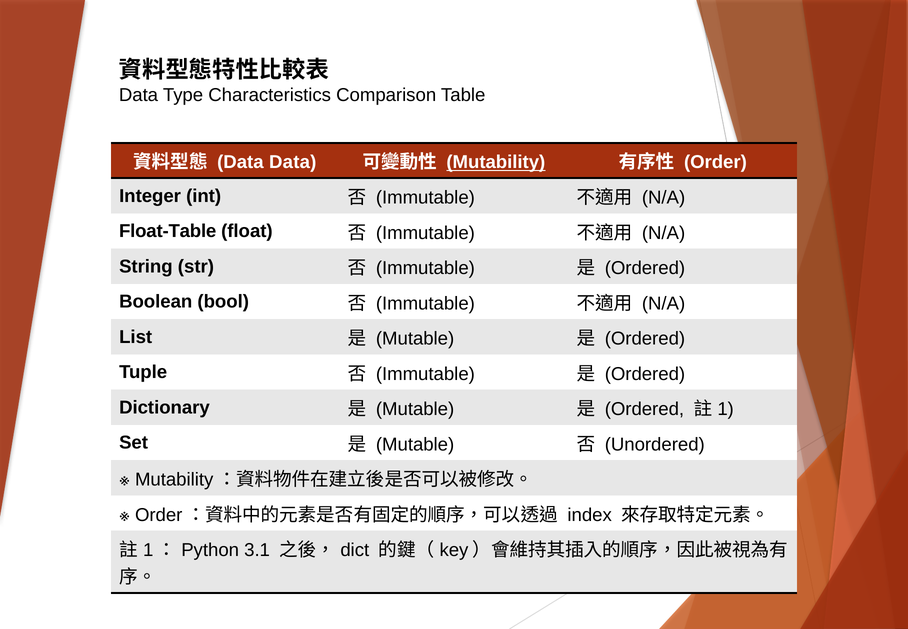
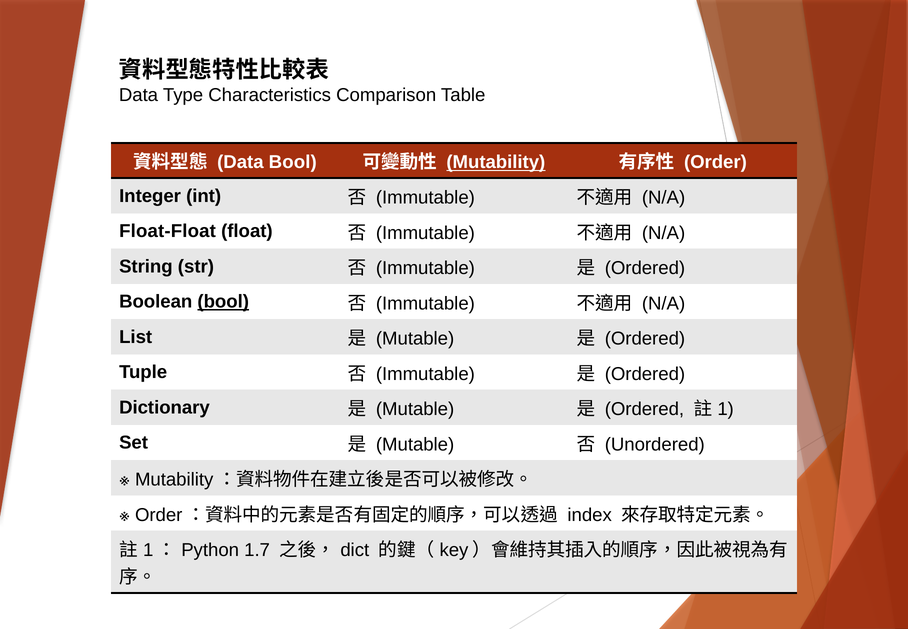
Data Data: Data -> Bool (293, 162)
Float-Table: Float-Table -> Float-Float (168, 231)
bool underline: none -> present (223, 302)
3.1: 3.1 -> 1.7 (257, 550)
